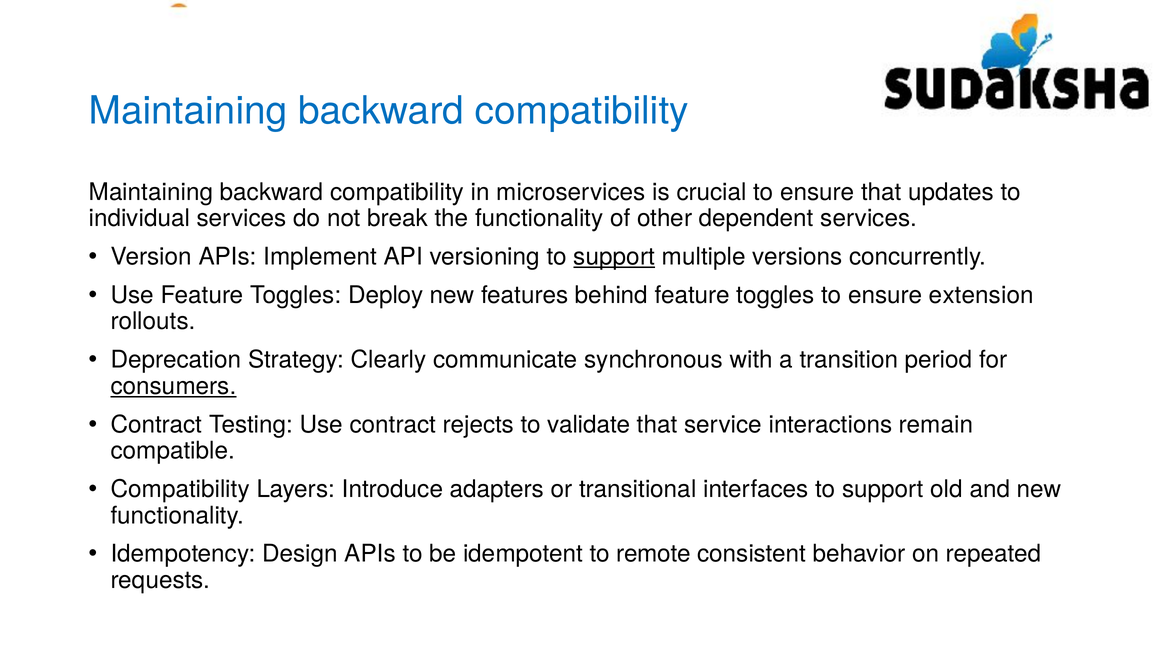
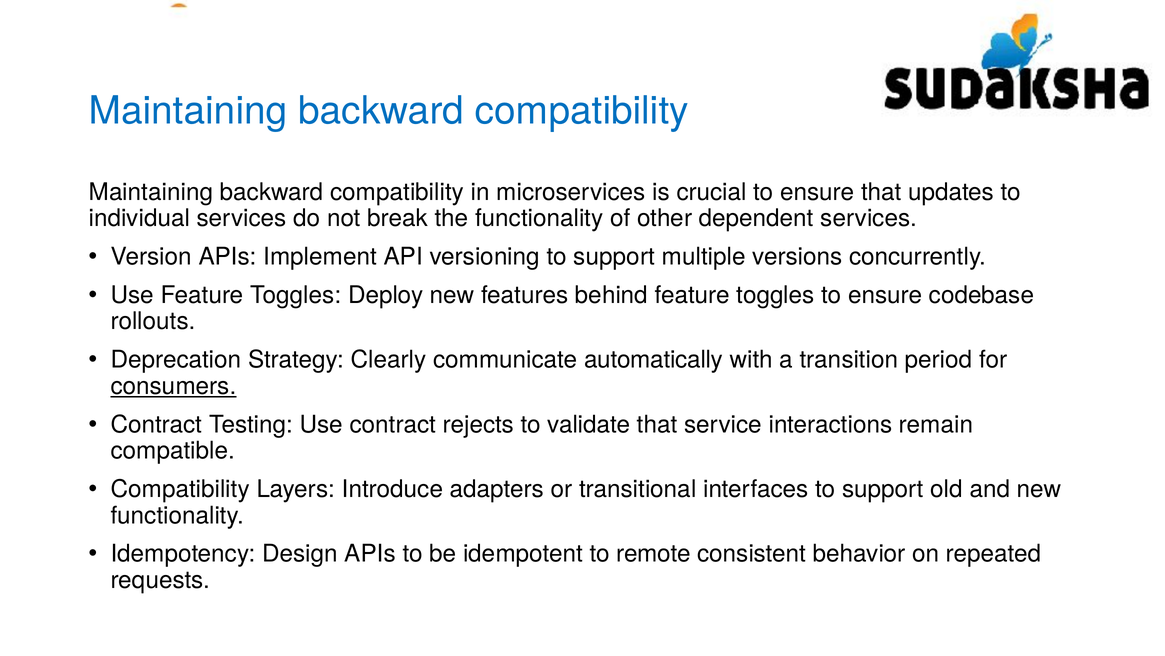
support underline: present -> none (614, 256)
extension: extension -> codebase (981, 295)
synchronous: synchronous -> automatically (654, 359)
